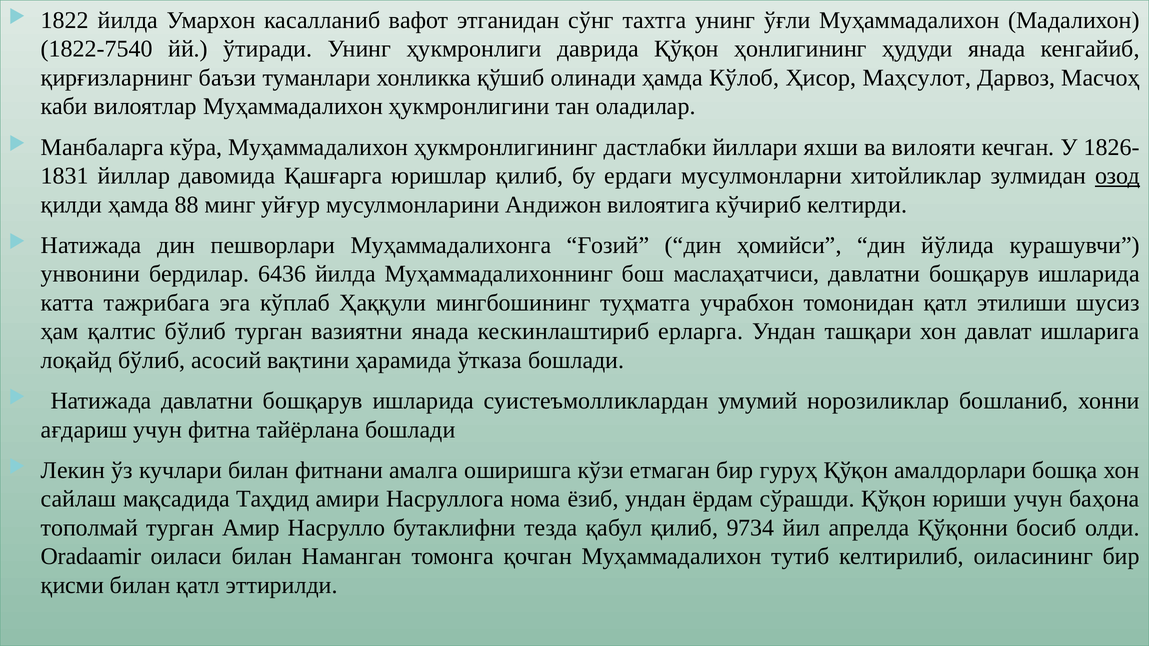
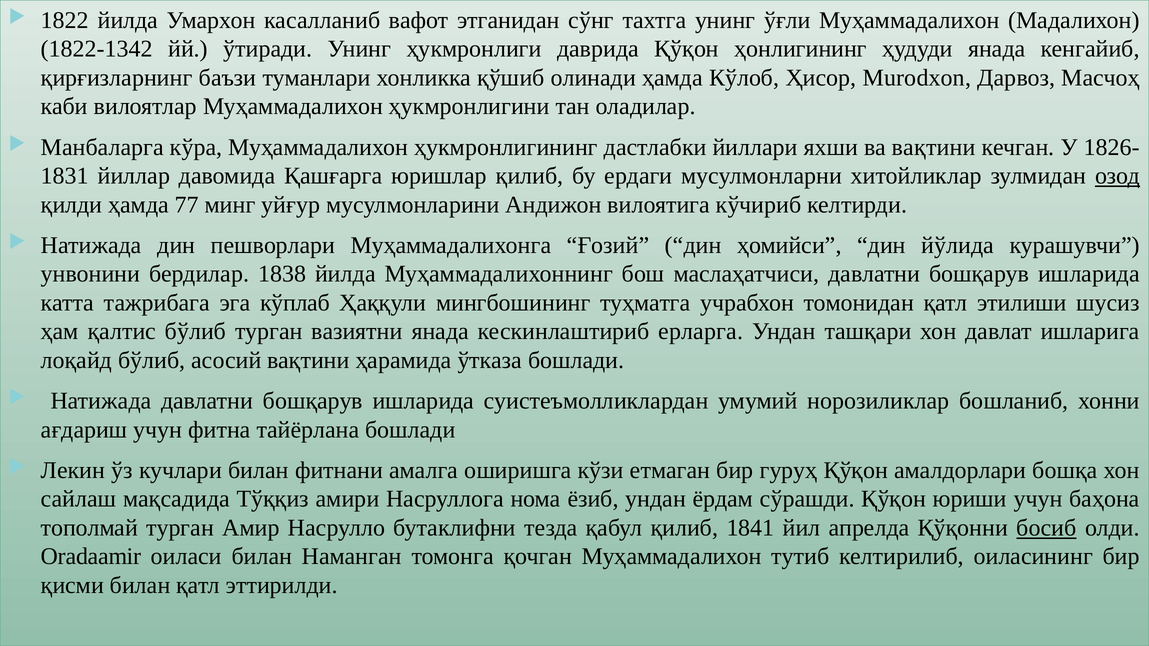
1822-7540: 1822-7540 -> 1822-1342 (97, 49)
Маҳсулот: Маҳсулот -> Murodxon (917, 78)
ва вилояти: вилояти -> вақтини (934, 147)
88: 88 -> 77 (187, 205)
6436: 6436 -> 1838 (282, 274)
Таҳдид: Таҳдид -> Тўққиз (273, 499)
9734: 9734 -> 1841 (750, 528)
босиб underline: none -> present (1046, 528)
